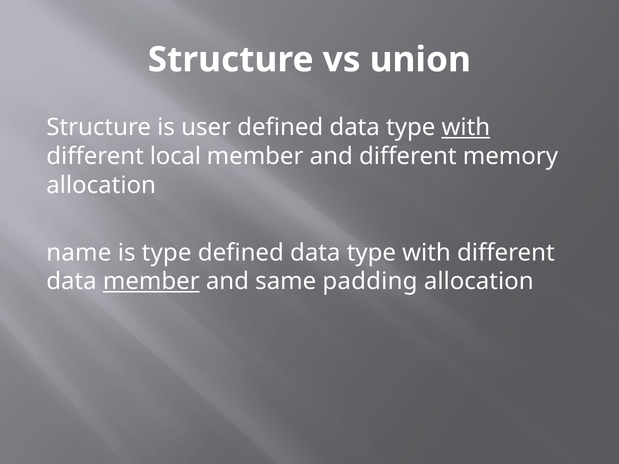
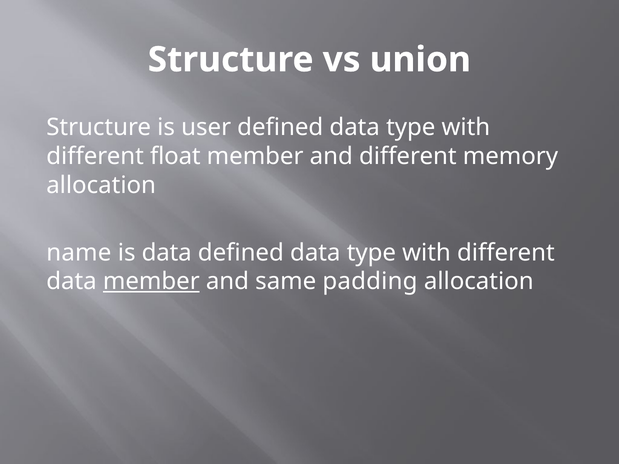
with underline: present -> none (466, 128)
local: local -> float (175, 156)
is type: type -> data (167, 253)
